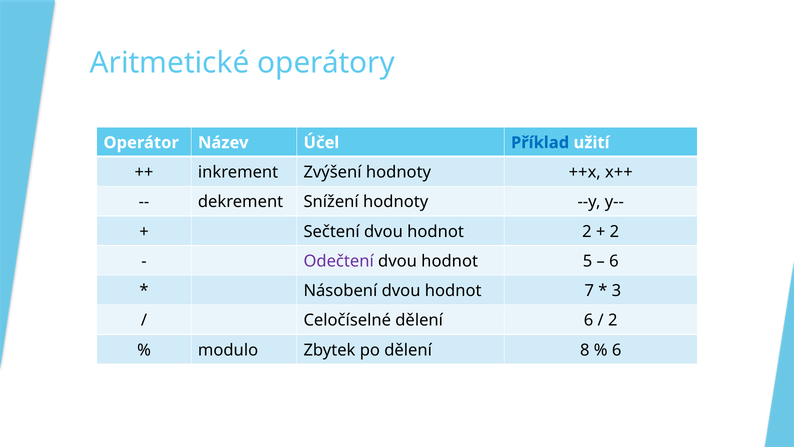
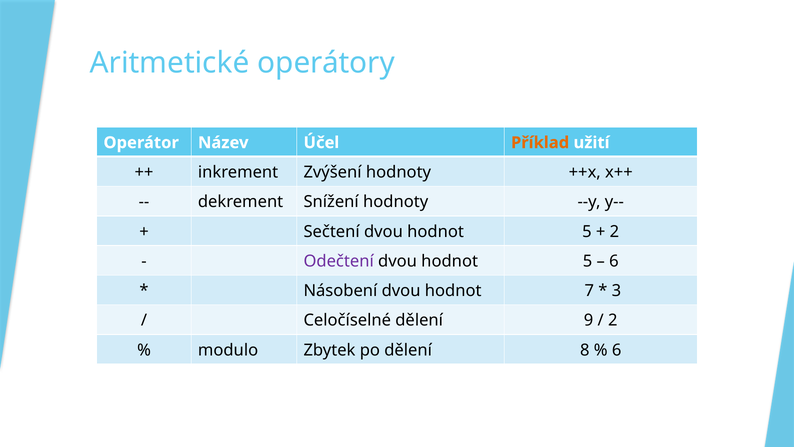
Příklad colour: blue -> orange (540, 143)
Sečtení dvou hodnot 2: 2 -> 5 (587, 231)
dělení 6: 6 -> 9 (589, 320)
